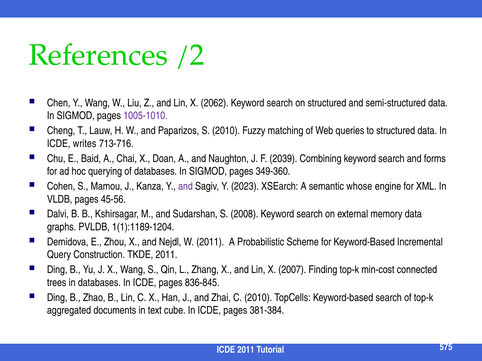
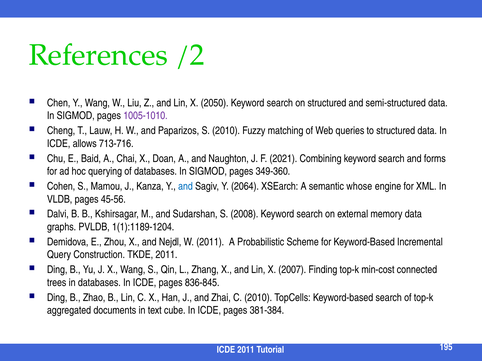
2062: 2062 -> 2050 (215, 103)
writes: writes -> allows (85, 144)
2039: 2039 -> 2021 (283, 159)
and colour: purple -> blue (185, 187)
2023: 2023 -> 2064 (245, 187)
575: 575 -> 195 (446, 347)
